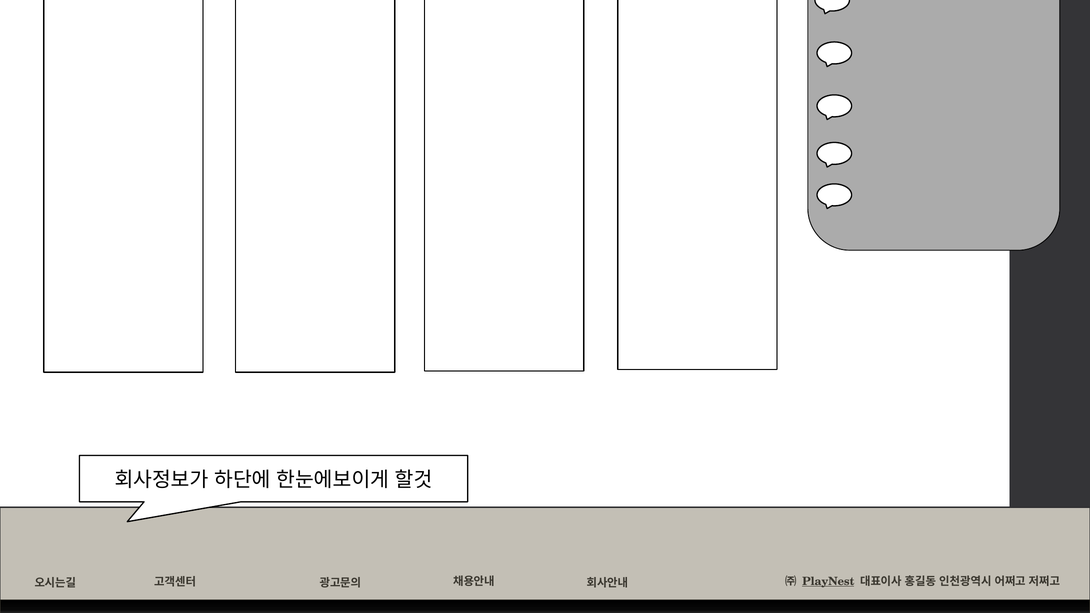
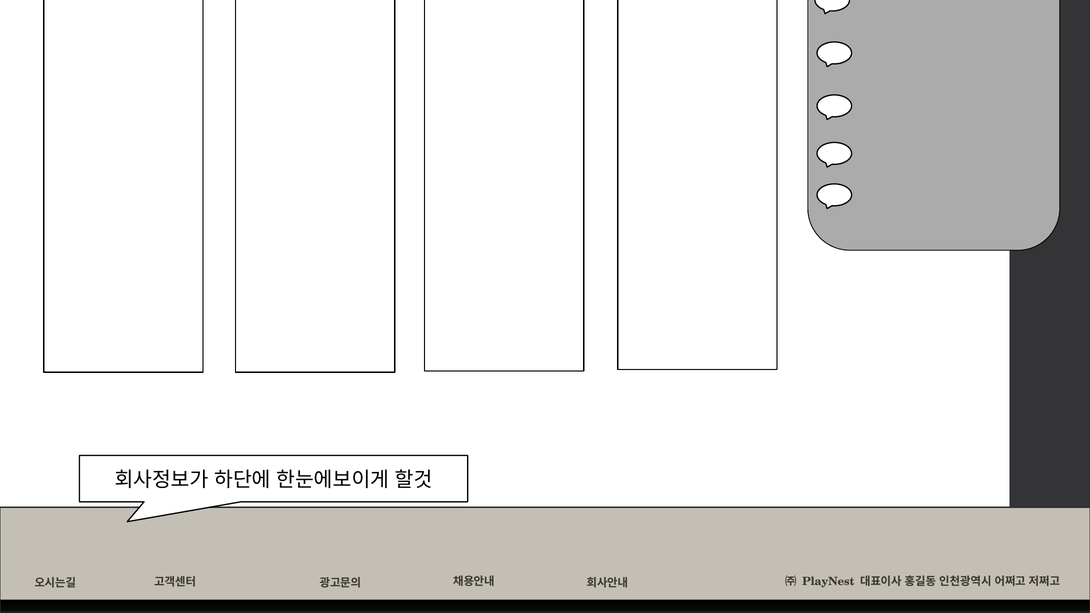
PlayNest underline: present -> none (828, 581)
